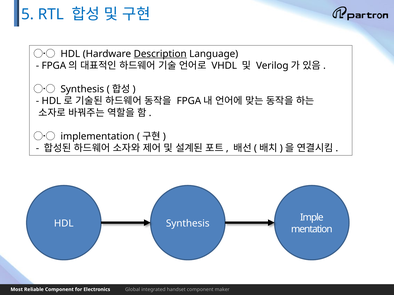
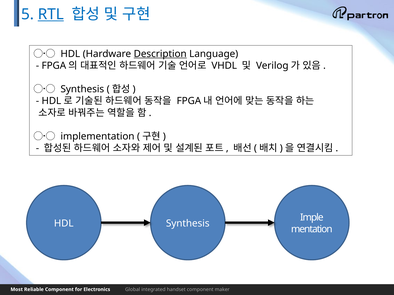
RTL underline: none -> present (51, 14)
